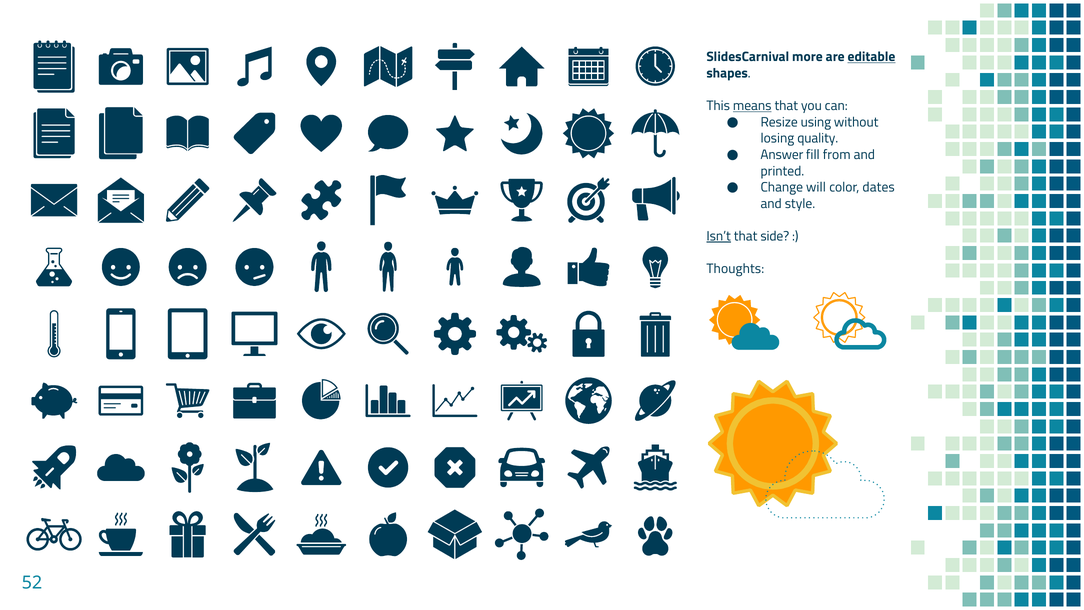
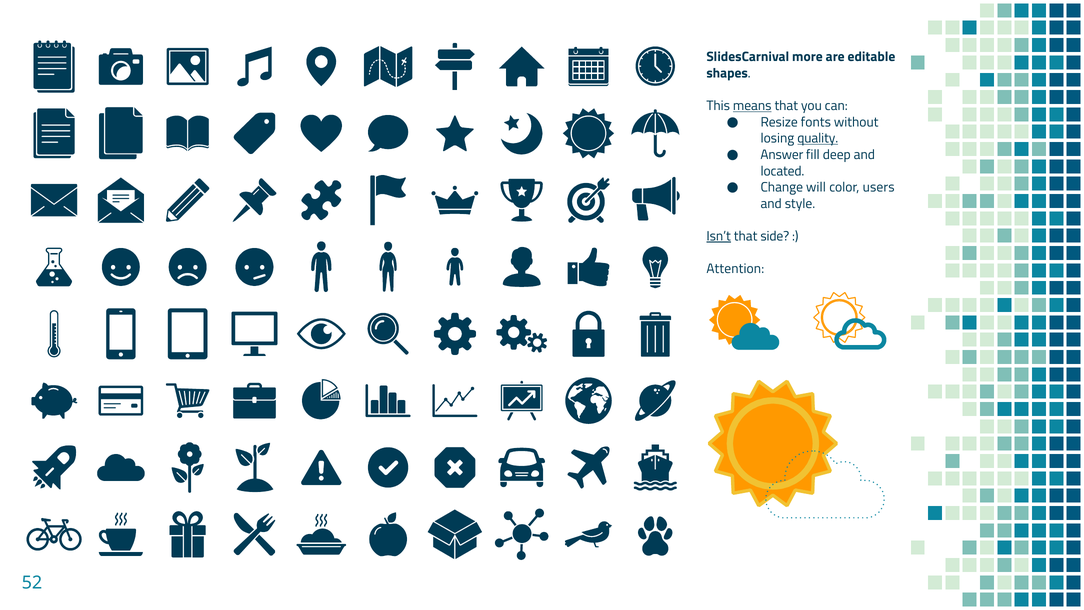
editable underline: present -> none (871, 57)
using: using -> fonts (816, 122)
quality underline: none -> present (818, 138)
from: from -> deep (837, 155)
printed: printed -> located (782, 171)
dates: dates -> users (879, 187)
Thoughts: Thoughts -> Attention (735, 269)
